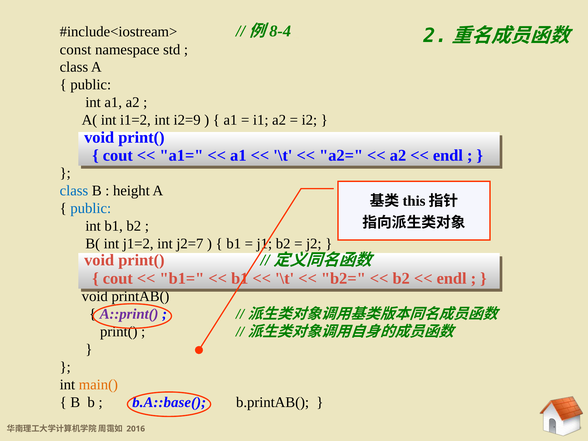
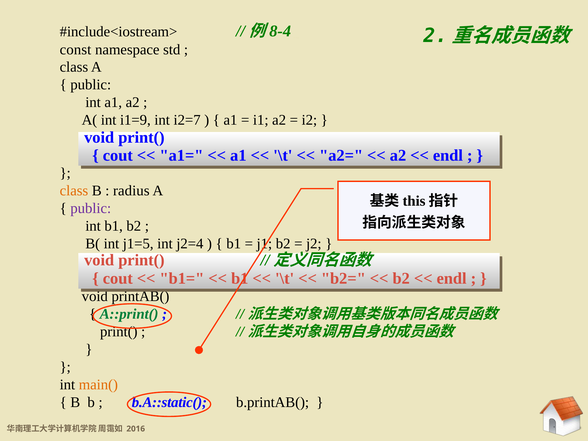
i1=2: i1=2 -> i1=9 (135, 120)
i2=9: i2=9 -> i2=7 (187, 120)
class colour: blue -> orange (74, 191)
height: height -> radius (131, 191)
public colour: blue -> purple (91, 208)
j1=2: j1=2 -> j1=5 (138, 244)
j2=7: j2=7 -> j2=4 (190, 244)
A::print( colour: purple -> green (129, 314)
b.A::base(: b.A::base( -> b.A::static( (169, 402)
